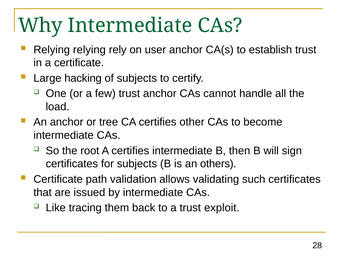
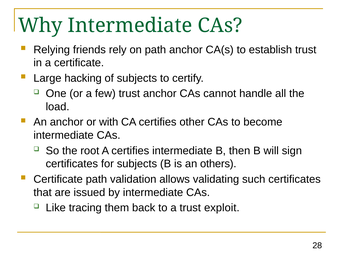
Relying relying: relying -> friends (89, 50)
on user: user -> path (155, 50)
tree: tree -> with (109, 122)
